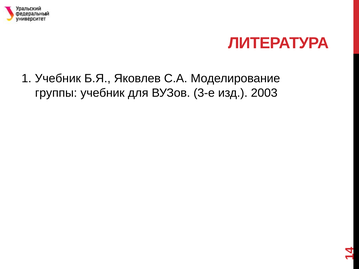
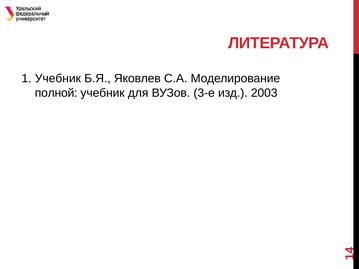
группы: группы -> полной (56, 93)
